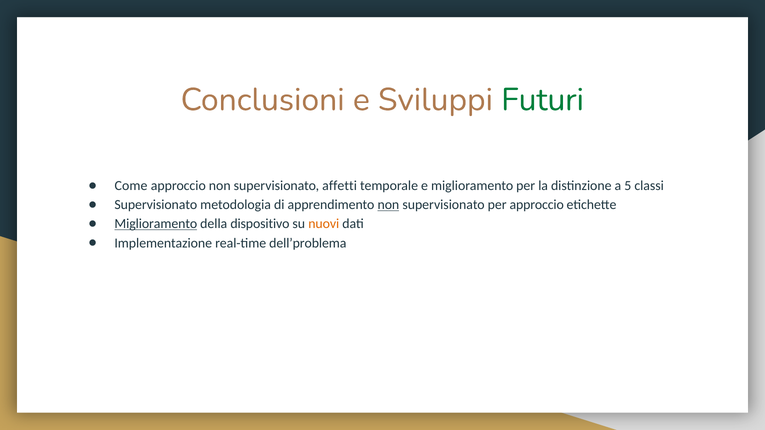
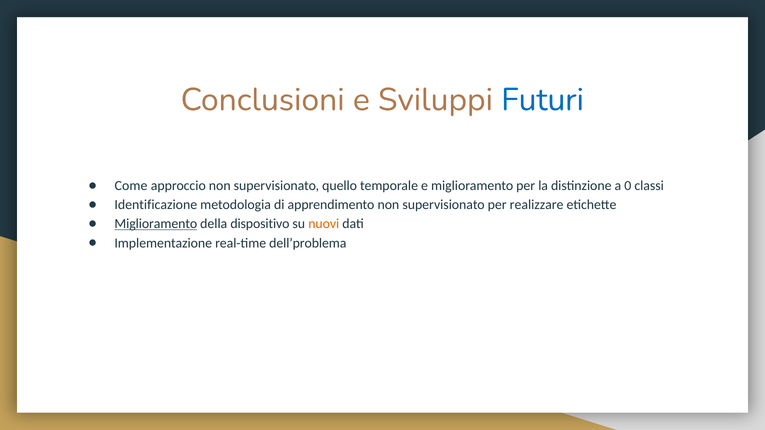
Futuri colour: green -> blue (543, 100)
affetti: affetti -> quello (340, 186)
5: 5 -> 0 (628, 186)
Supervisionato: Supervisionato -> Identificazione (156, 205)
non underline: present -> none (388, 205)
per approccio: approccio -> realizzare (537, 205)
